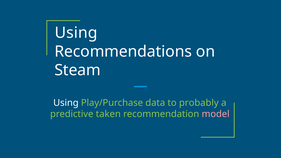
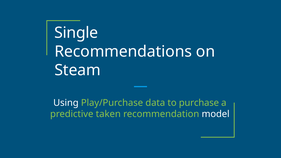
Using: Using -> Single (76, 33)
probably: probably -> purchase (199, 103)
model colour: pink -> white (216, 114)
